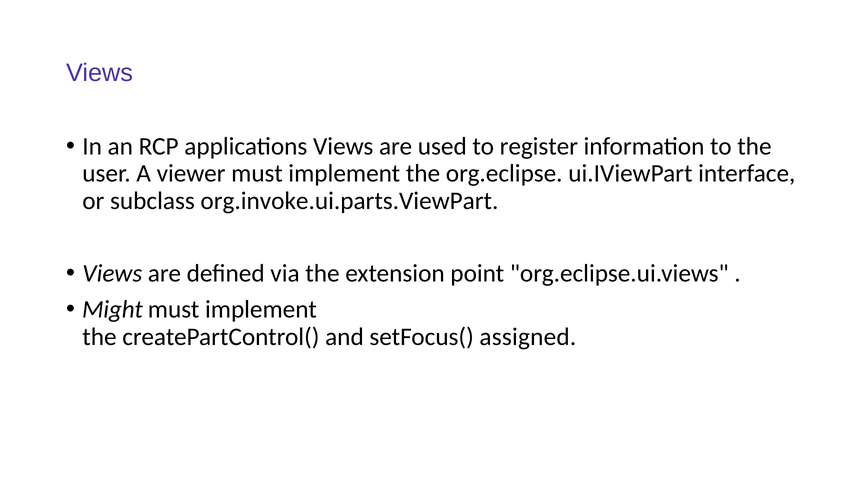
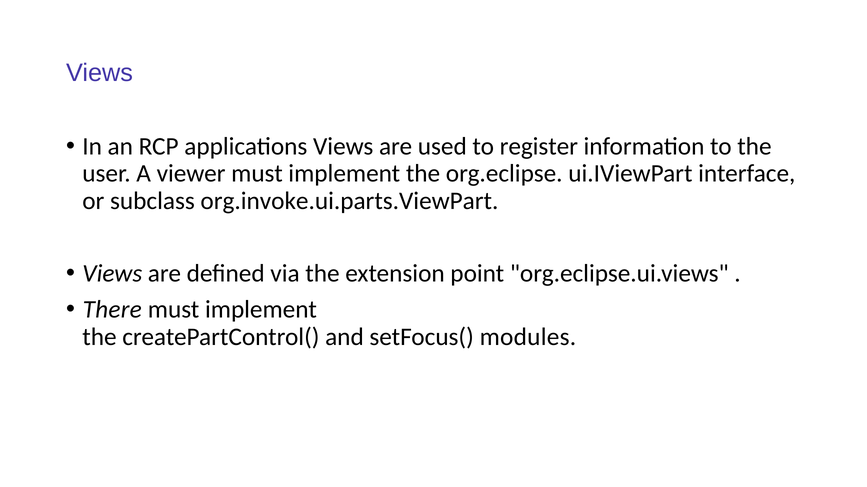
Might: Might -> There (112, 310)
assigned: assigned -> modules (528, 337)
